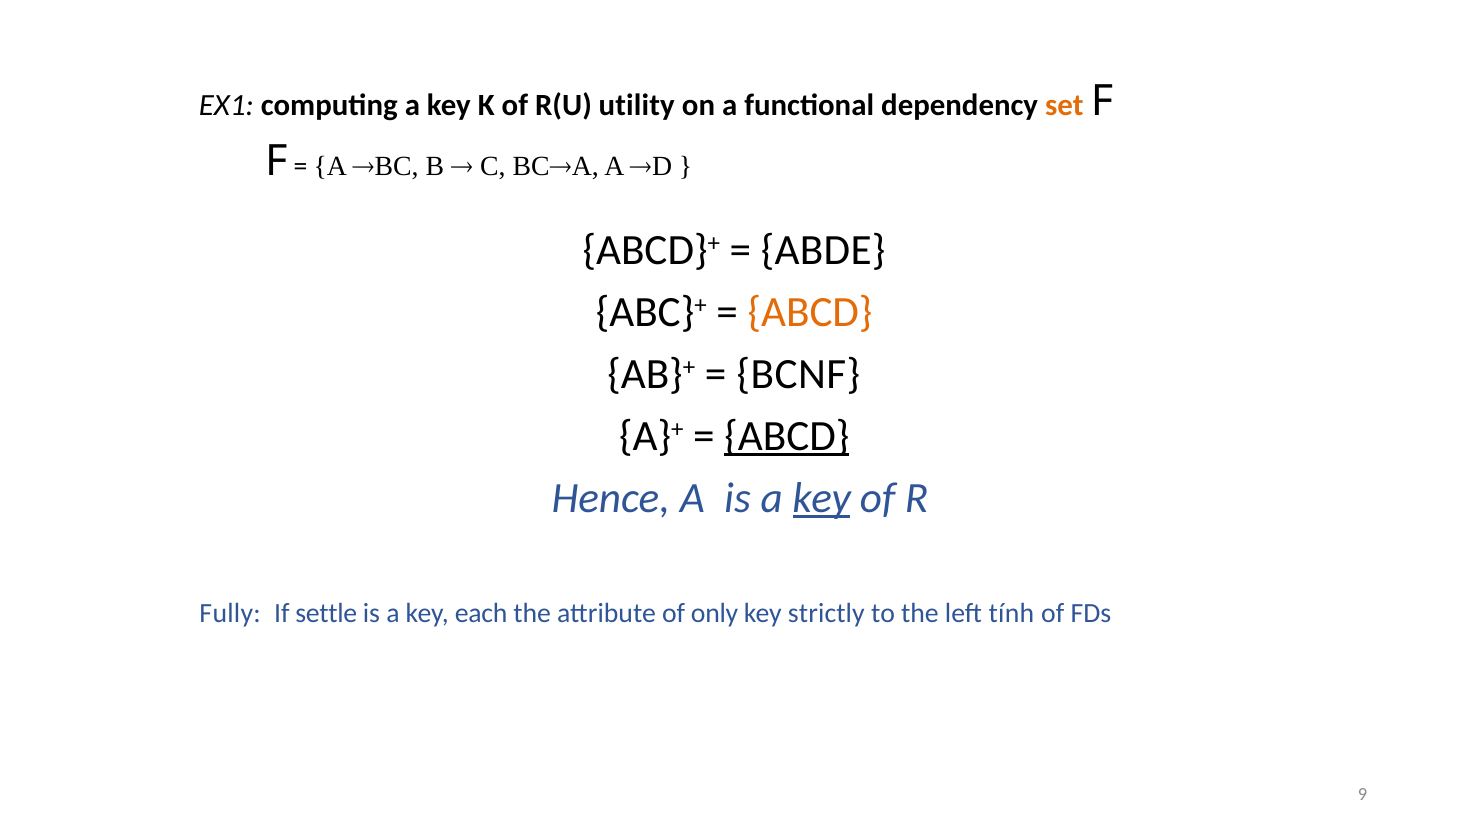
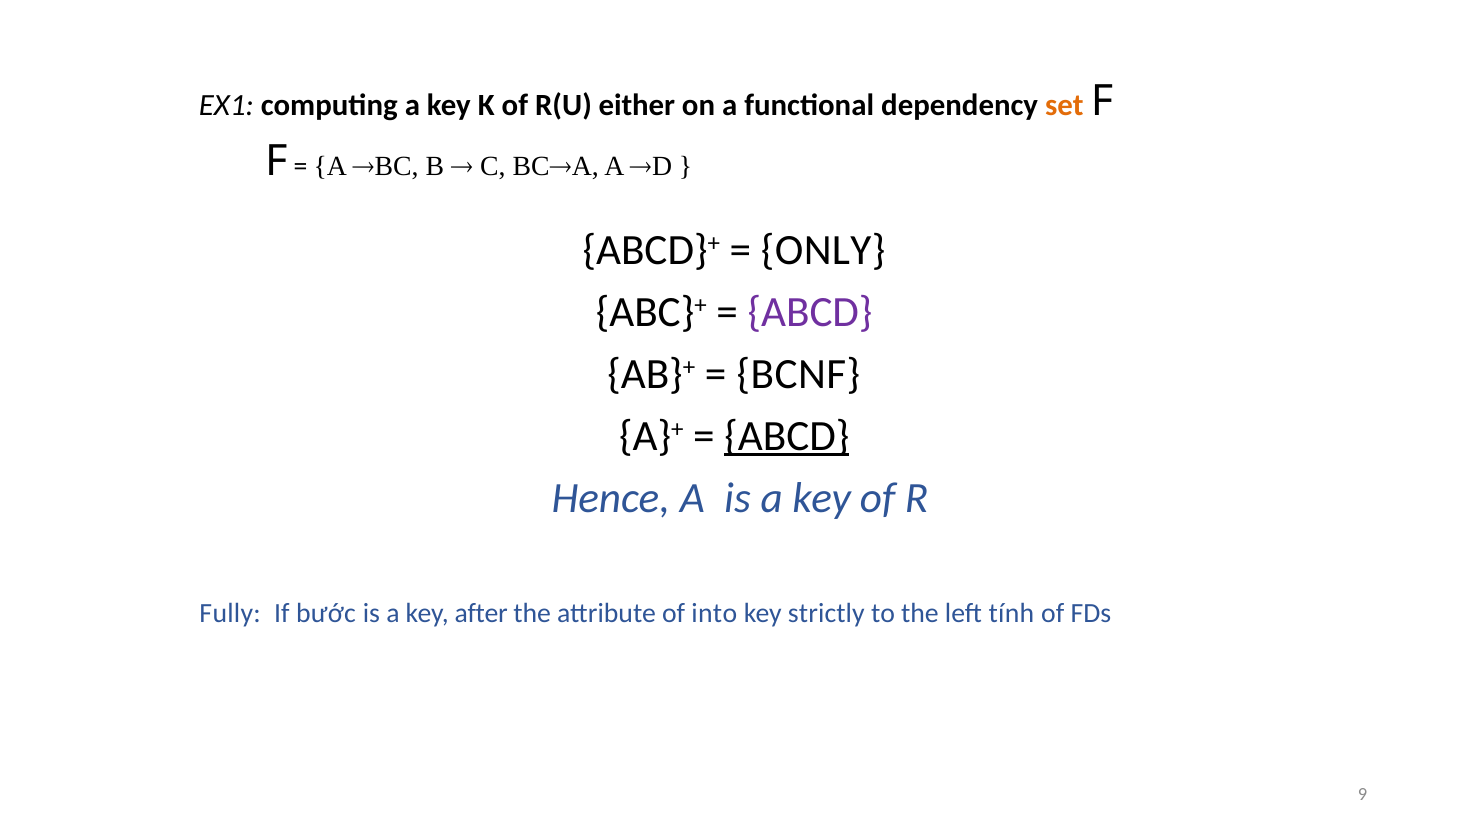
utility: utility -> either (637, 105)
ABDE: ABDE -> ONLY (823, 250)
ABCD colour: orange -> purple (810, 312)
key underline: present -> none (822, 498)
settle: settle -> bước (326, 614)
each: each -> after (481, 614)
only: only -> into (714, 614)
